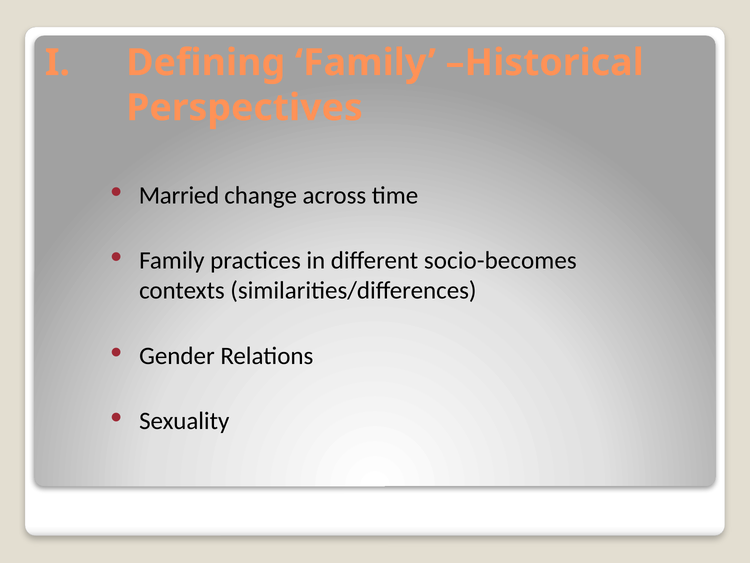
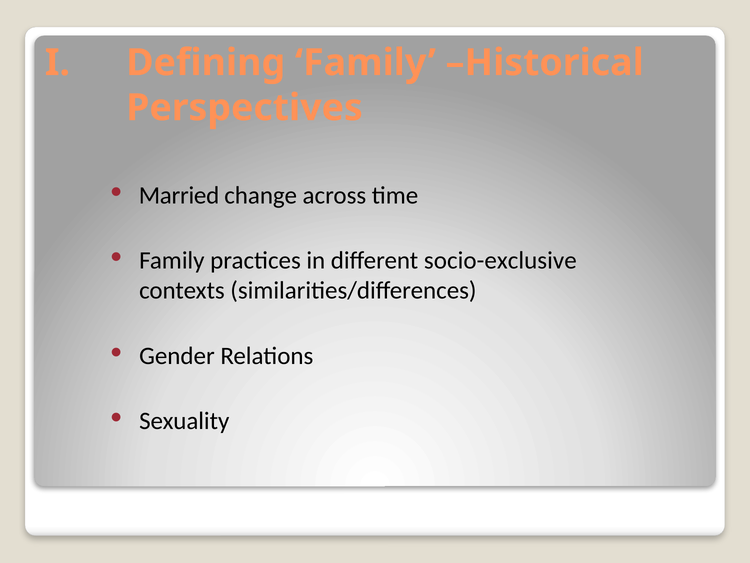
socio-becomes: socio-becomes -> socio-exclusive (500, 260)
